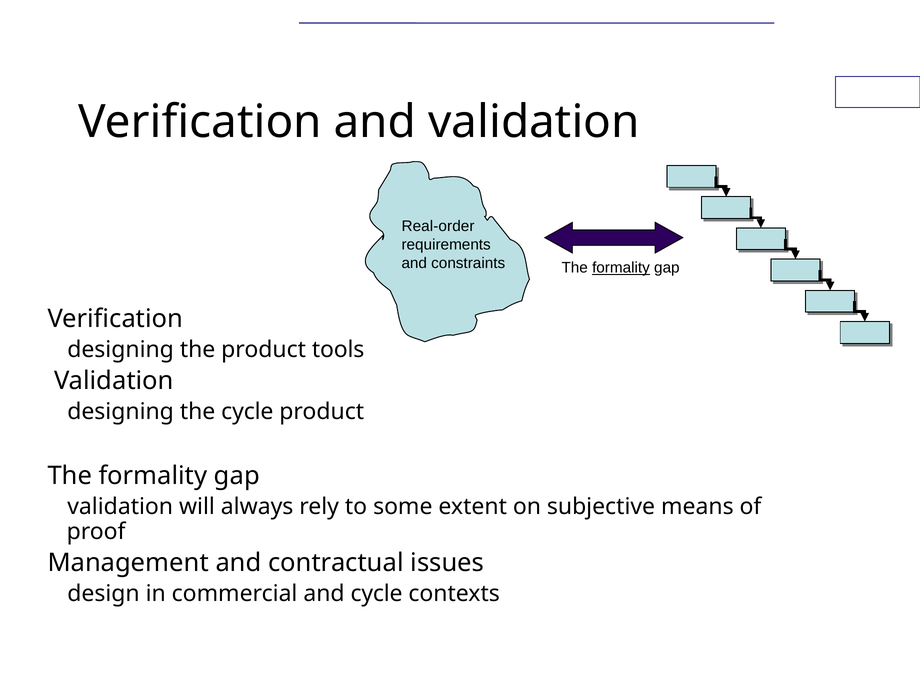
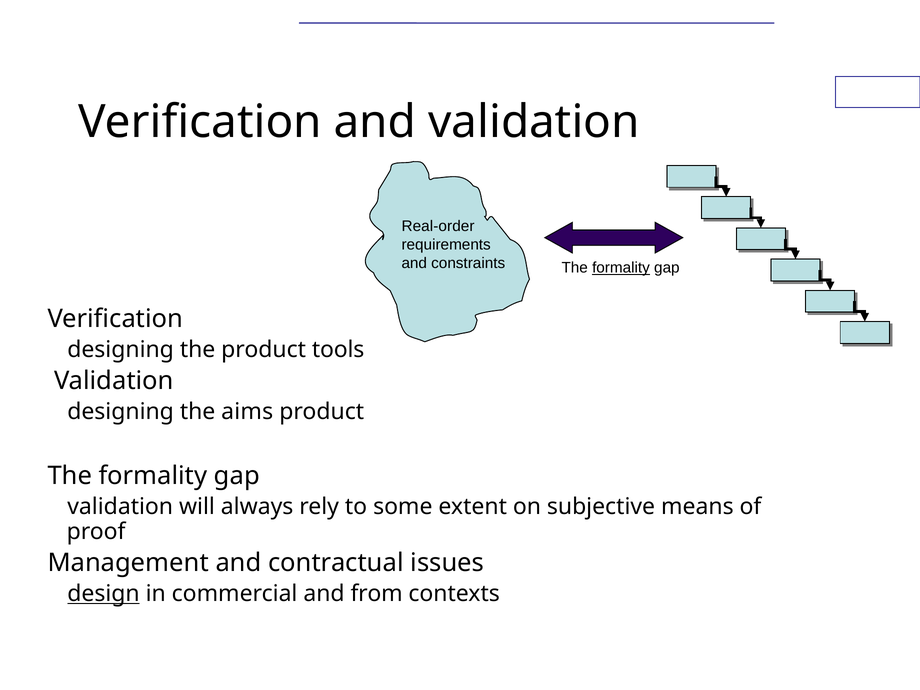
the cycle: cycle -> aims (247, 412)
design underline: none -> present (103, 594)
and cycle: cycle -> from (377, 594)
